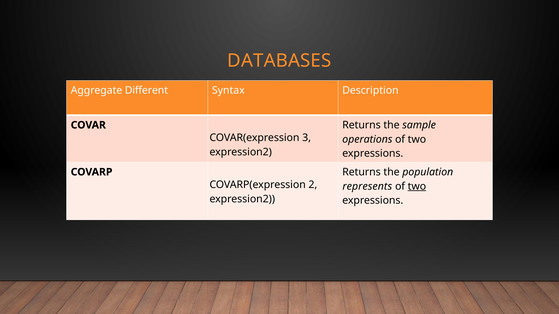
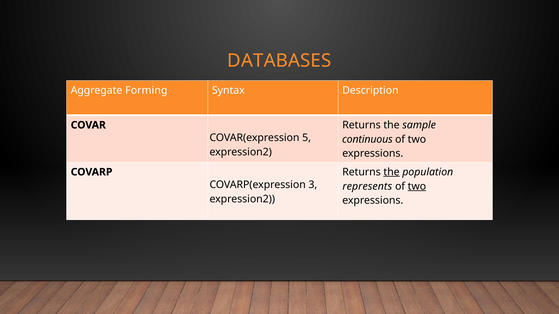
Different: Different -> Forming (146, 91)
3: 3 -> 5 (307, 138)
operations: operations -> continuous (367, 139)
the underline: none -> present (392, 172)
2: 2 -> 3 (313, 185)
